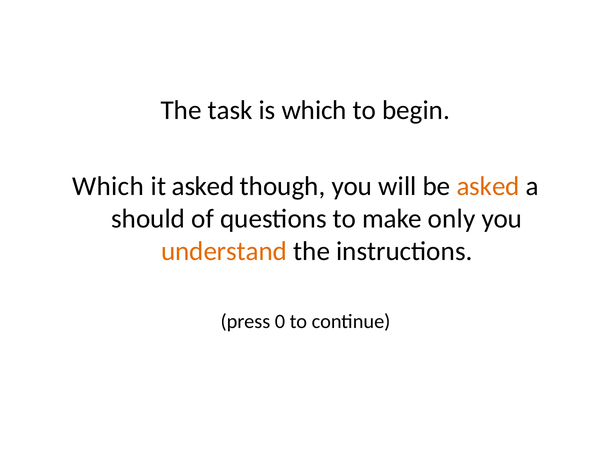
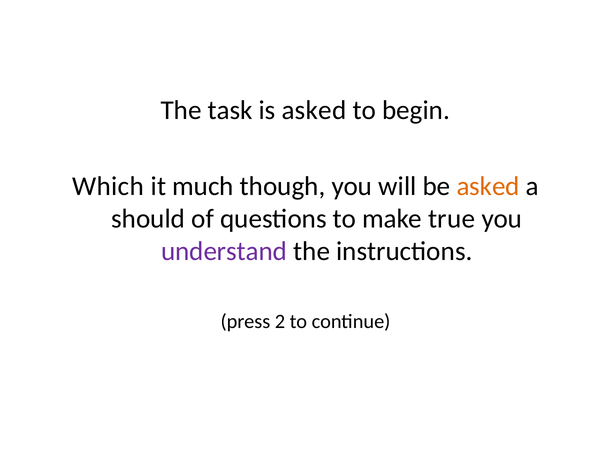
is which: which -> asked (314, 110)
it asked: asked -> much (203, 186)
only: only -> true (452, 219)
understand colour: orange -> purple (224, 252)
0: 0 -> 2 (280, 322)
